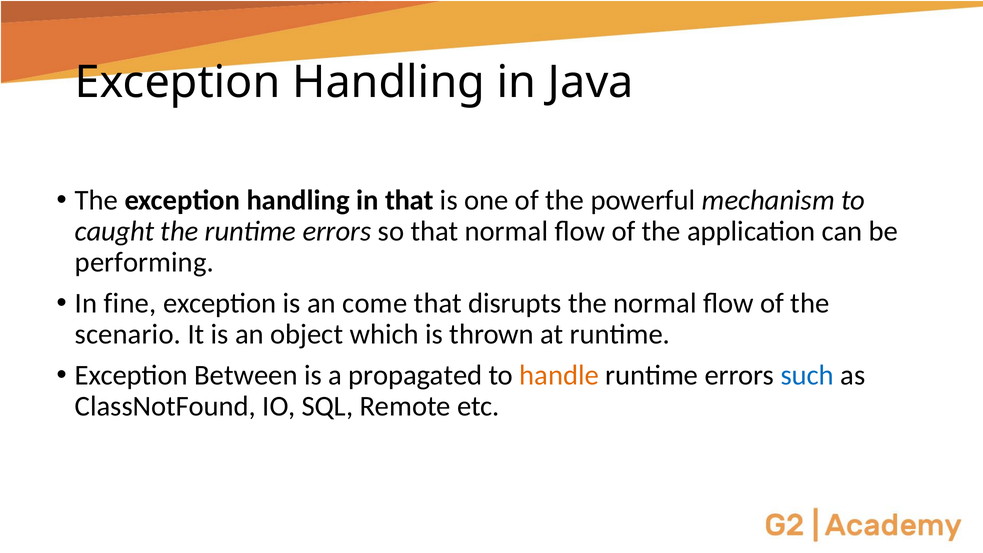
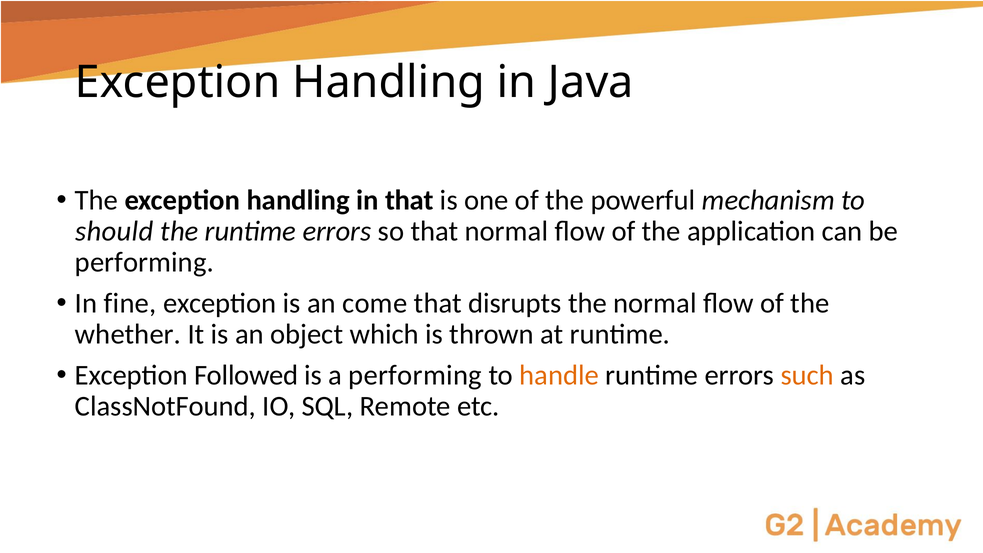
caught: caught -> should (114, 231)
scenario: scenario -> whether (128, 334)
Between: Between -> Followed (246, 375)
a propagated: propagated -> performing (415, 375)
such colour: blue -> orange (807, 375)
